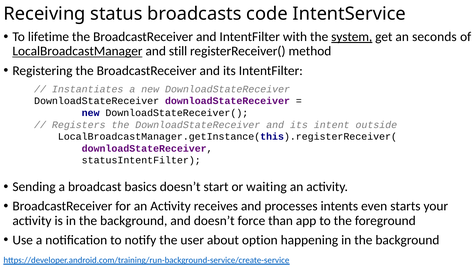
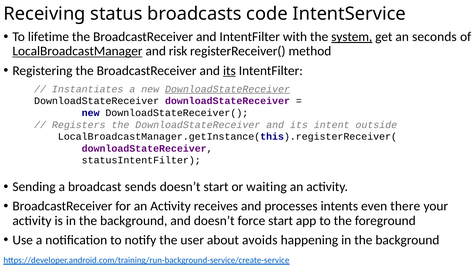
still: still -> risk (178, 51)
its underline: none -> present (229, 71)
DownloadStateReceiver underline: none -> present (228, 89)
basics: basics -> sends (141, 187)
starts: starts -> there (405, 206)
force than: than -> start (281, 221)
option: option -> avoids (260, 240)
